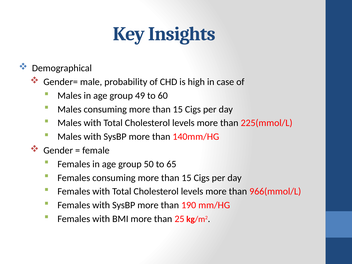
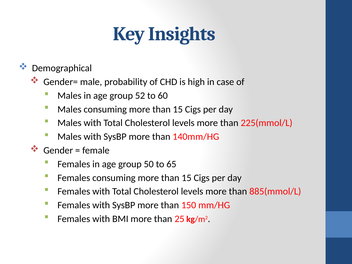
49: 49 -> 52 (140, 96)
966(mmol/L: 966(mmol/L -> 885(mmol/L (275, 191)
190: 190 -> 150 (189, 205)
